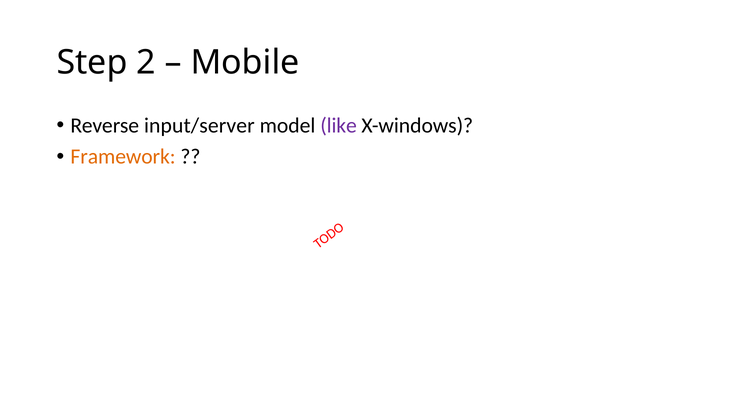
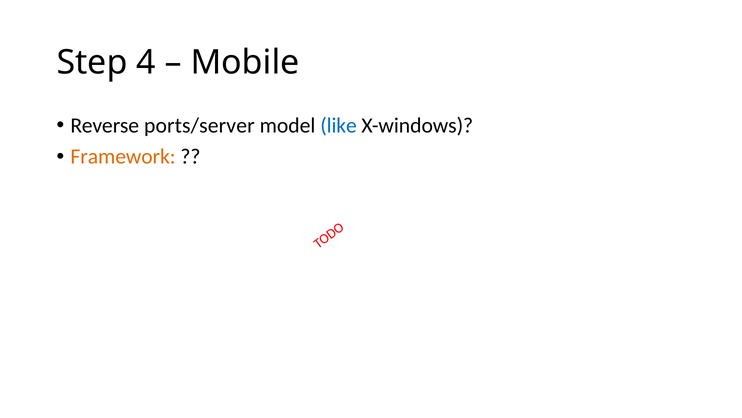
2: 2 -> 4 (146, 62)
input/server: input/server -> ports/server (199, 125)
like colour: purple -> blue (339, 125)
